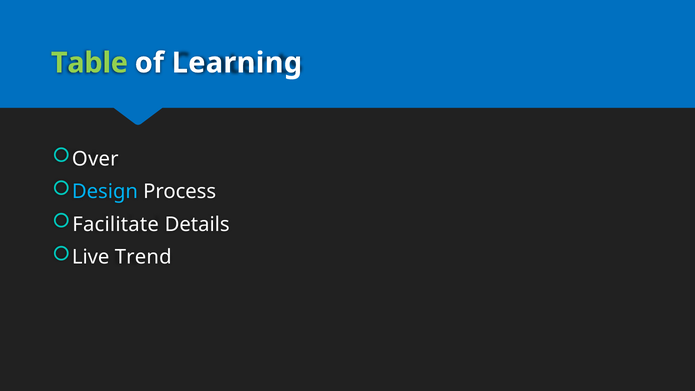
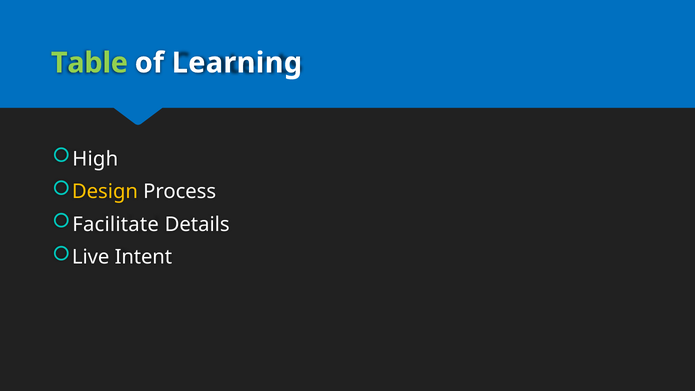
Over: Over -> High (95, 159)
Design colour: light blue -> yellow (105, 192)
Trend: Trend -> Intent (143, 257)
